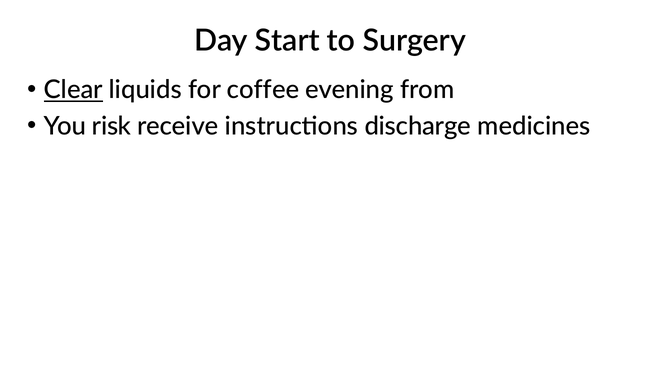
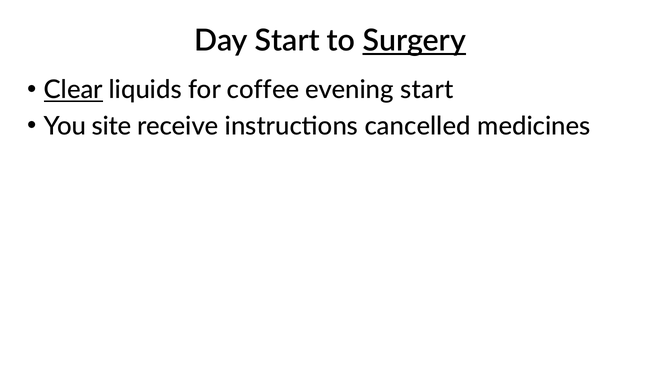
Surgery underline: none -> present (414, 41)
evening from: from -> start (427, 90)
risk: risk -> site (112, 126)
discharge: discharge -> cancelled (418, 126)
